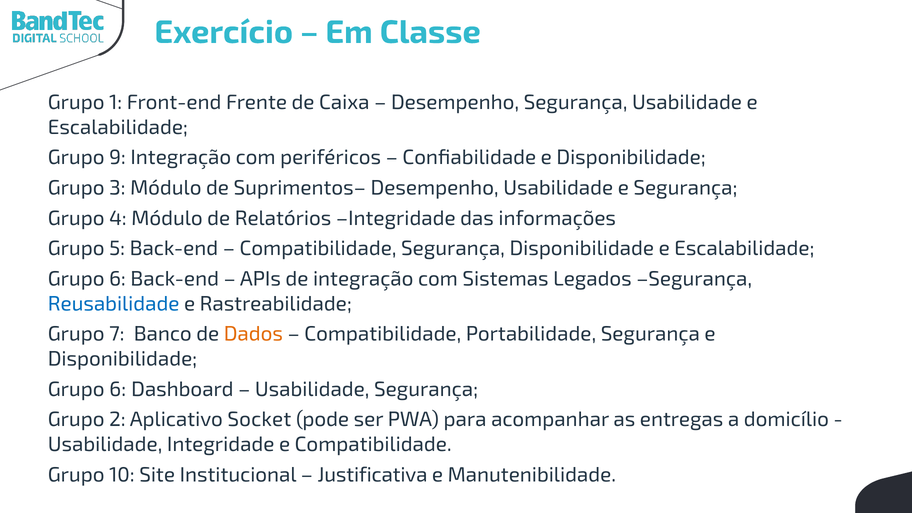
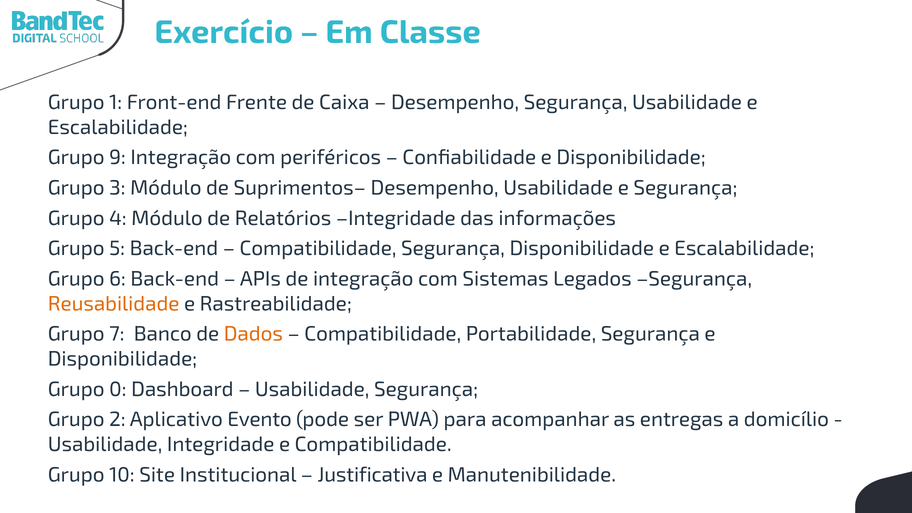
Reusabilidade colour: blue -> orange (114, 304)
6: 6 -> 0 (118, 389)
Socket: Socket -> Evento (260, 420)
